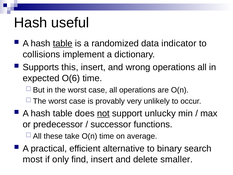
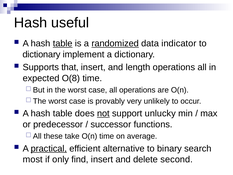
randomized underline: none -> present (115, 43)
collisions: collisions -> dictionary (42, 54)
this: this -> that (70, 67)
wrong: wrong -> length (138, 67)
O(6: O(6 -> O(8 (71, 78)
practical underline: none -> present (49, 148)
smaller: smaller -> second (177, 159)
